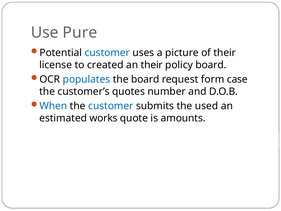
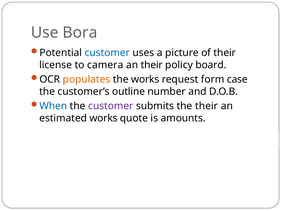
Pure: Pure -> Bora (80, 32)
created: created -> camera (105, 65)
populates colour: blue -> orange (87, 79)
the board: board -> works (145, 79)
quotes: quotes -> outline (129, 91)
customer colour: blue -> purple (111, 106)
the used: used -> their (207, 106)
